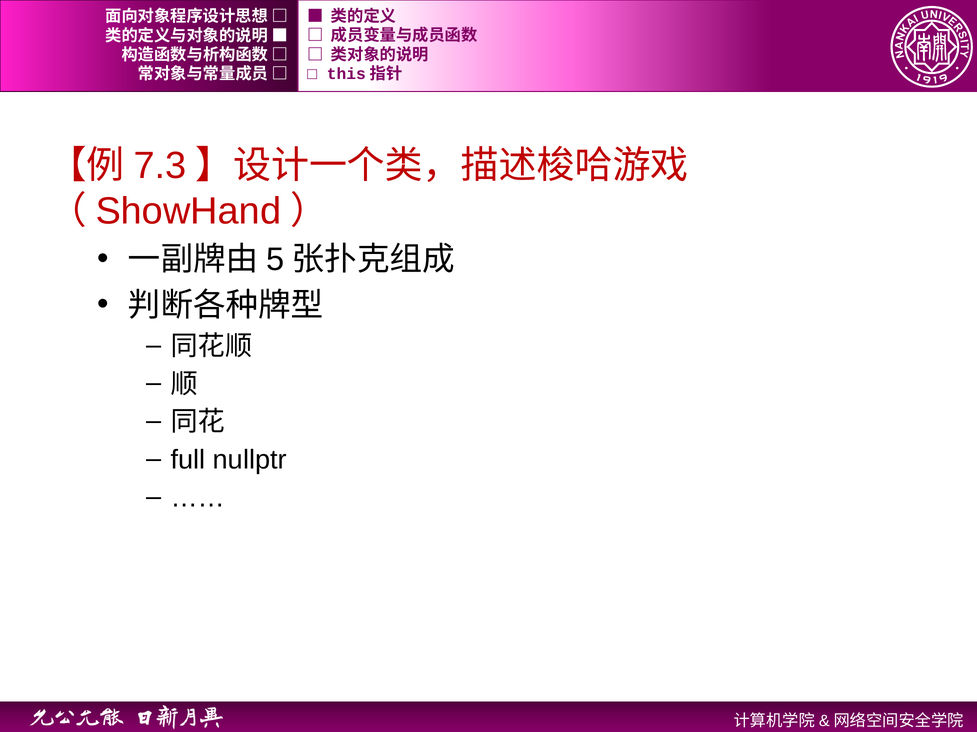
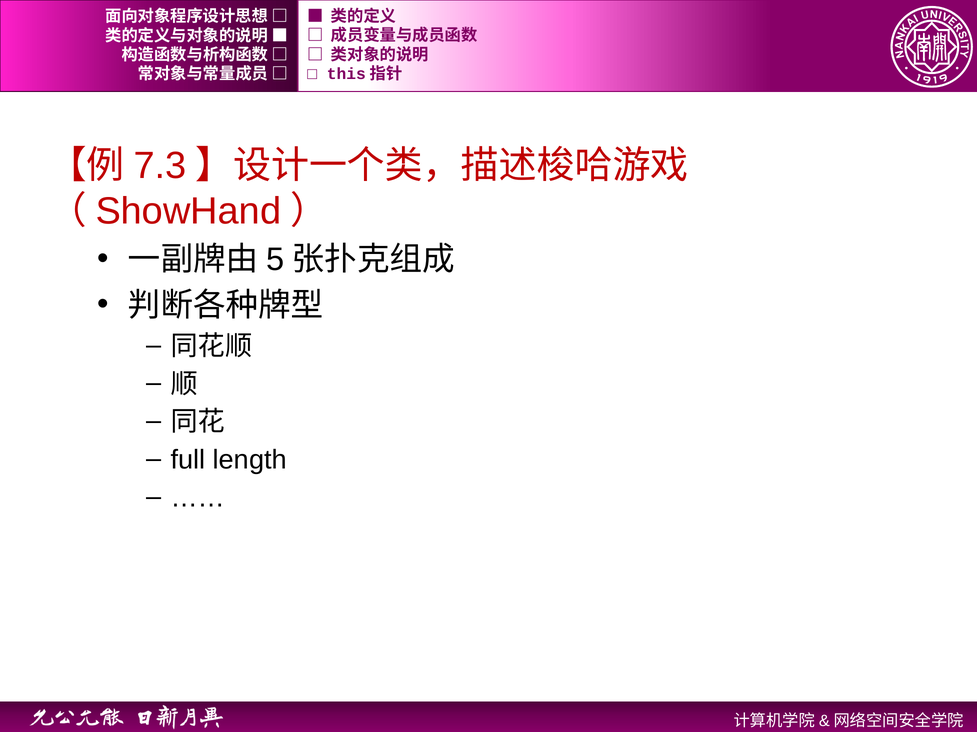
nullptr: nullptr -> length (250, 460)
